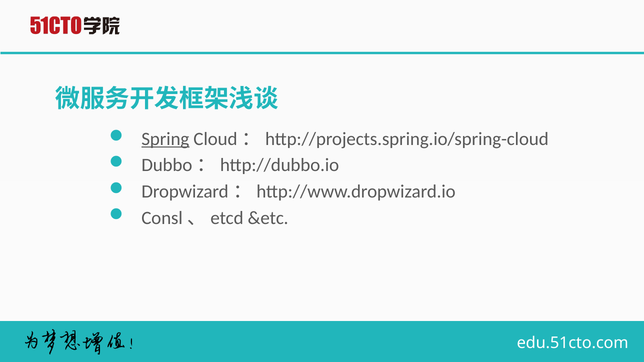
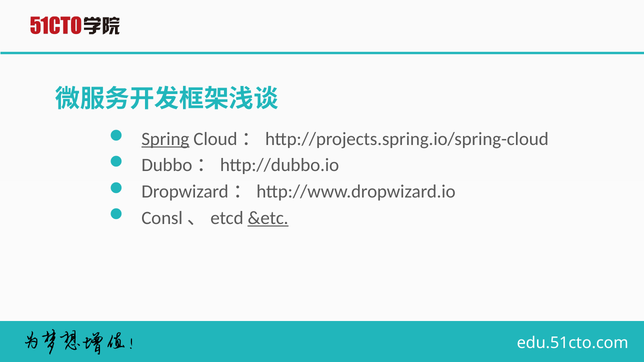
&etc underline: none -> present (268, 218)
